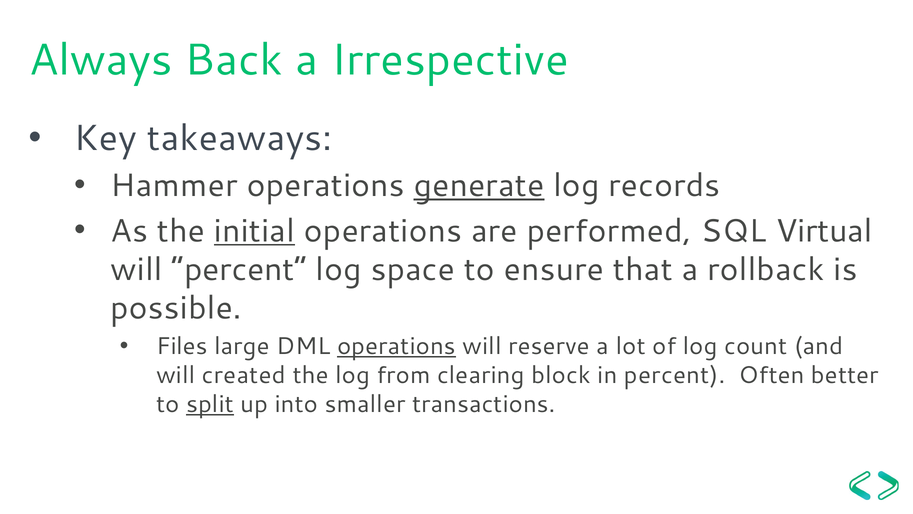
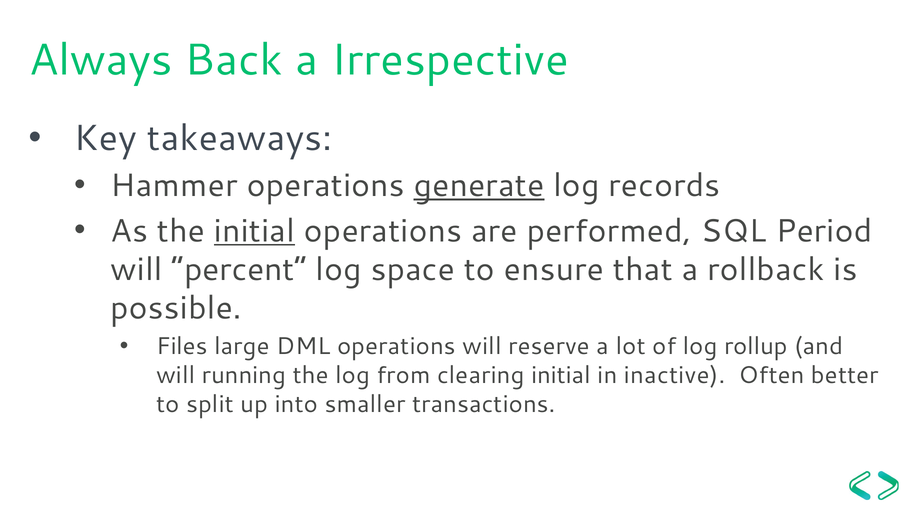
Virtual: Virtual -> Period (824, 231)
operations underline: present -> none (397, 346)
count: count -> rollup (756, 346)
created: created -> running (244, 375)
clearing block: block -> initial (561, 375)
in percent: percent -> inactive (675, 375)
split underline: present -> none (210, 404)
